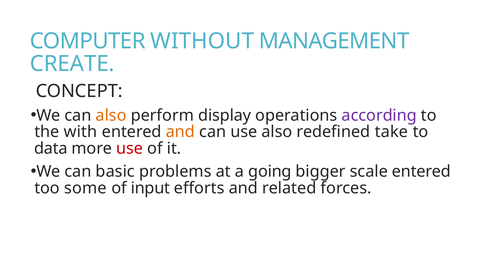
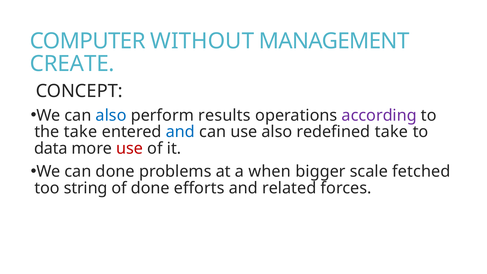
also colour: orange -> blue (111, 115)
display: display -> results (224, 115)
the with: with -> take (81, 132)
and colour: orange -> blue (180, 132)
can basic: basic -> done (115, 172)
going: going -> when (270, 172)
scale entered: entered -> fetched (421, 172)
some: some -> string (86, 188)
of input: input -> done (150, 188)
